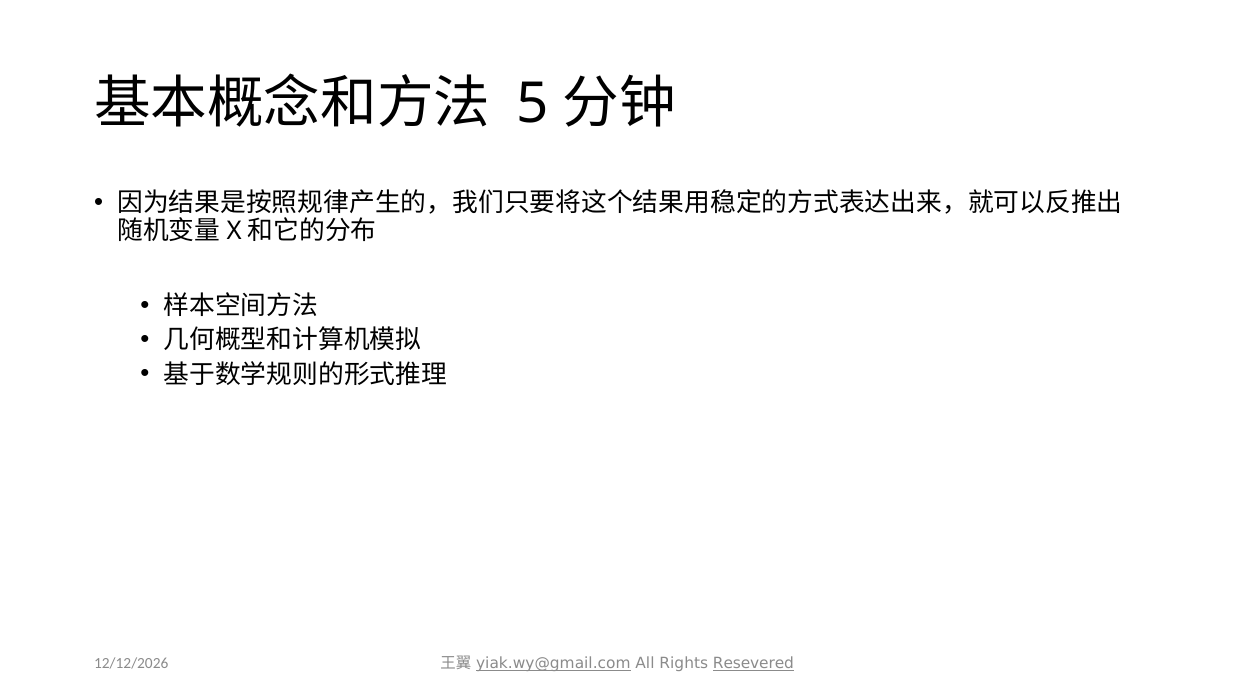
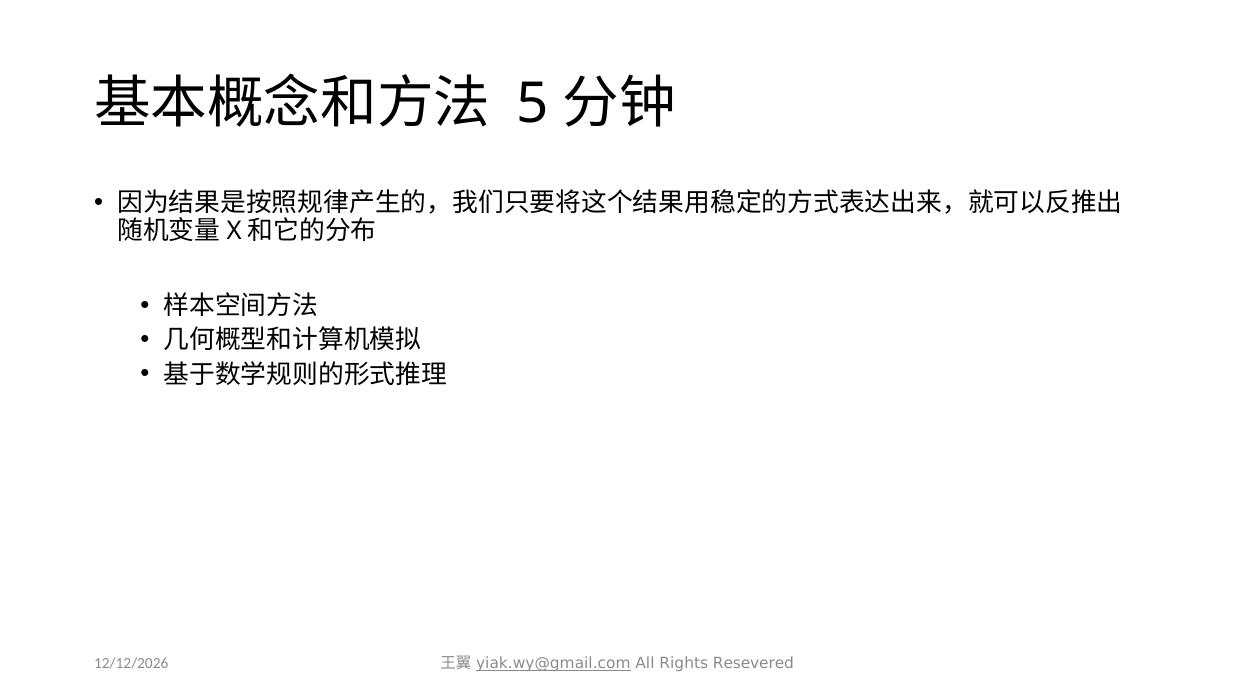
Resevered underline: present -> none (753, 663)
